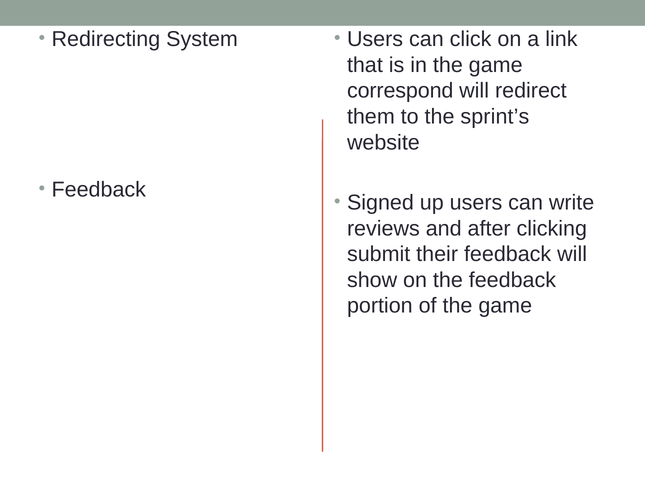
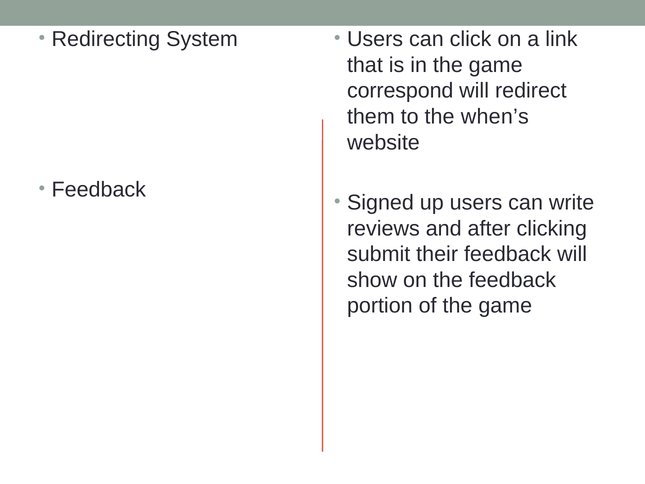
sprint’s: sprint’s -> when’s (495, 117)
